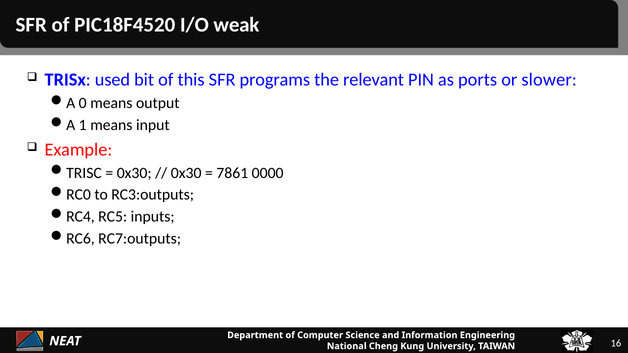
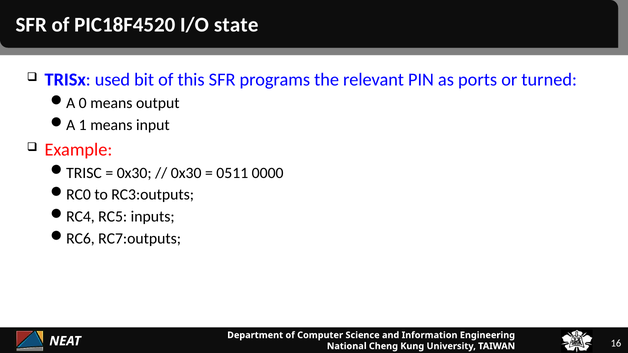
weak: weak -> state (236, 25)
slower: slower -> turned (549, 80)
7861: 7861 -> 0511 (232, 173)
